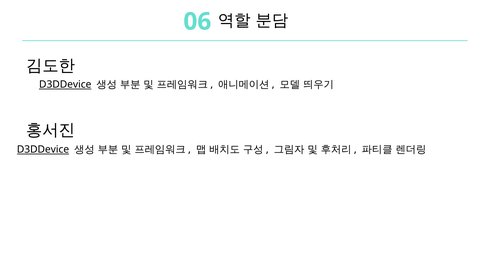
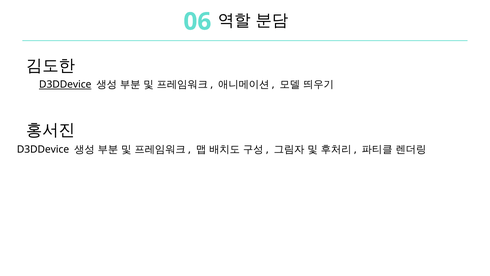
D3DDevice underline: present -> none (43, 149)
